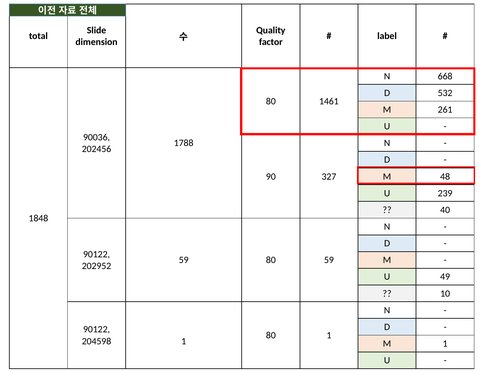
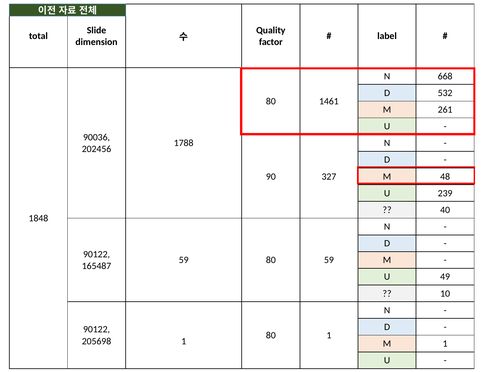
202952: 202952 -> 165487 (97, 266)
204598: 204598 -> 205698 (97, 341)
